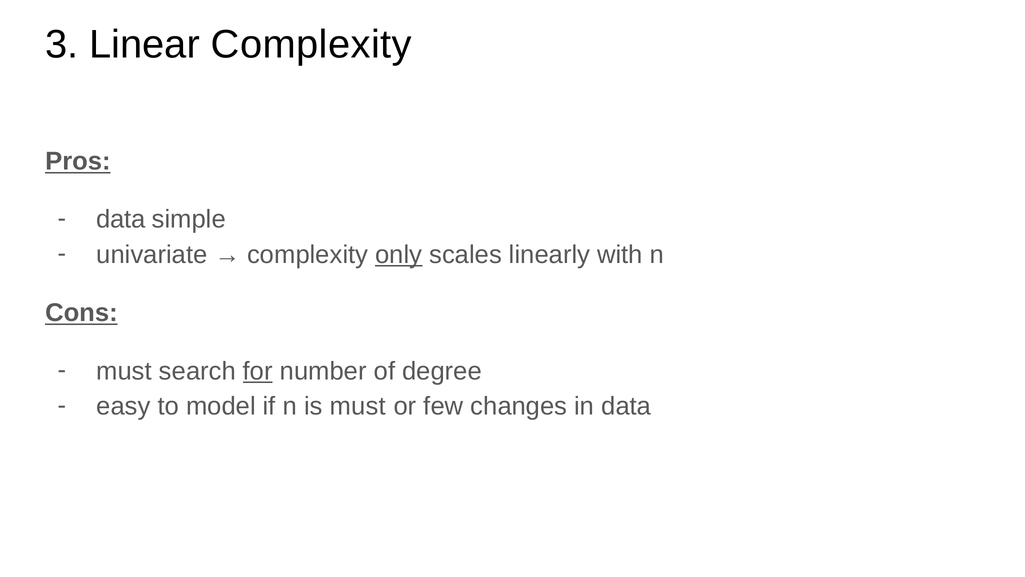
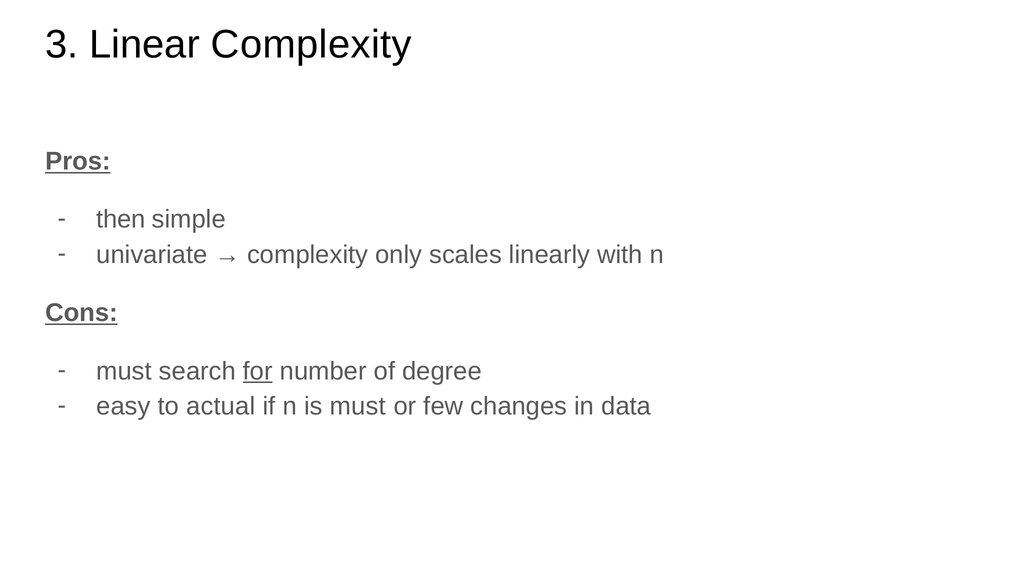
data: data -> then (121, 219)
only underline: present -> none (399, 255)
model: model -> actual (221, 406)
